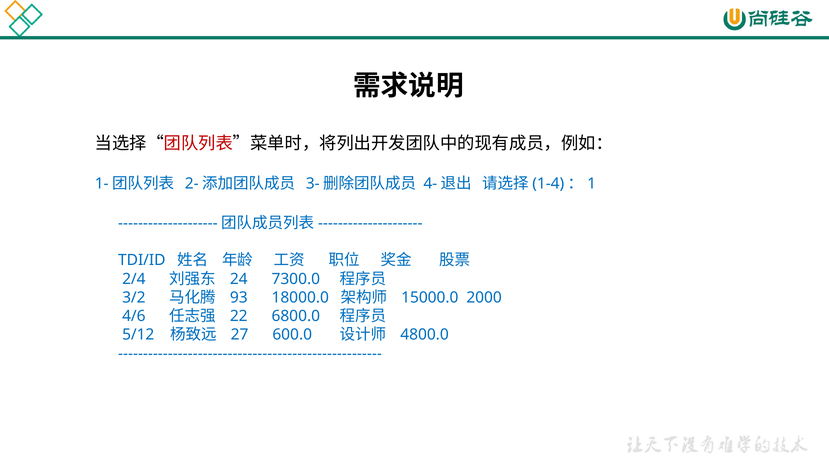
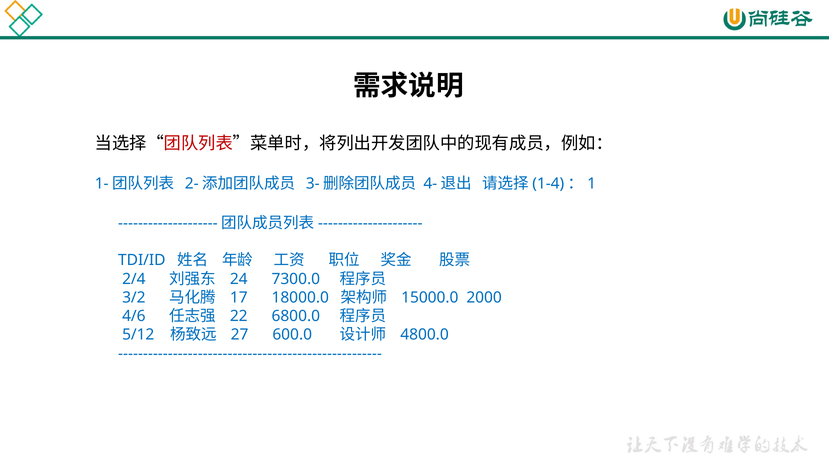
93: 93 -> 17 (239, 298)
